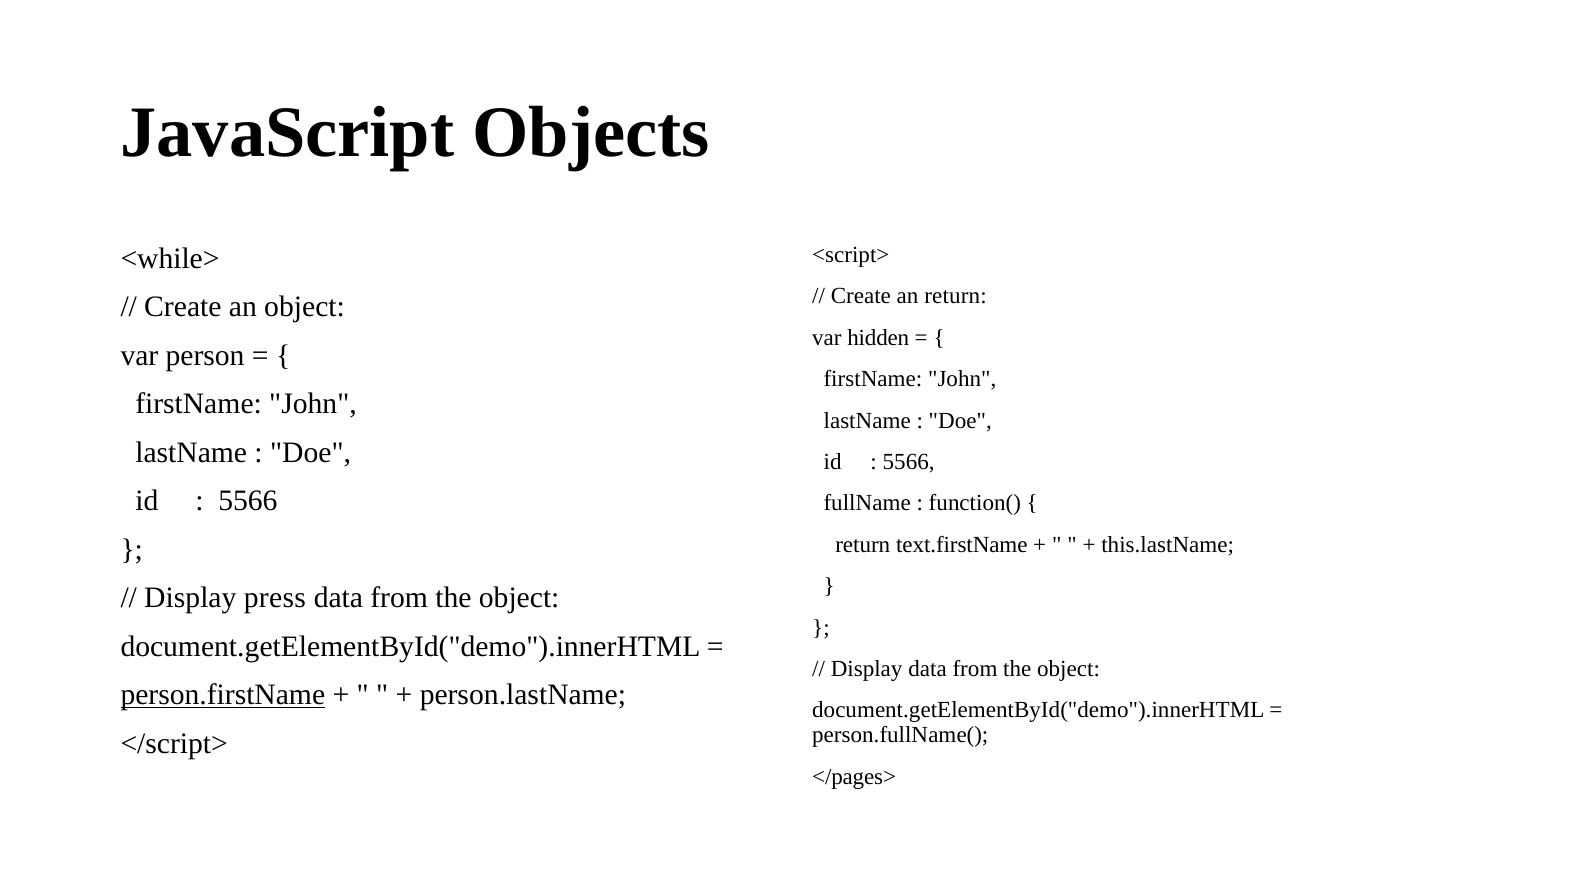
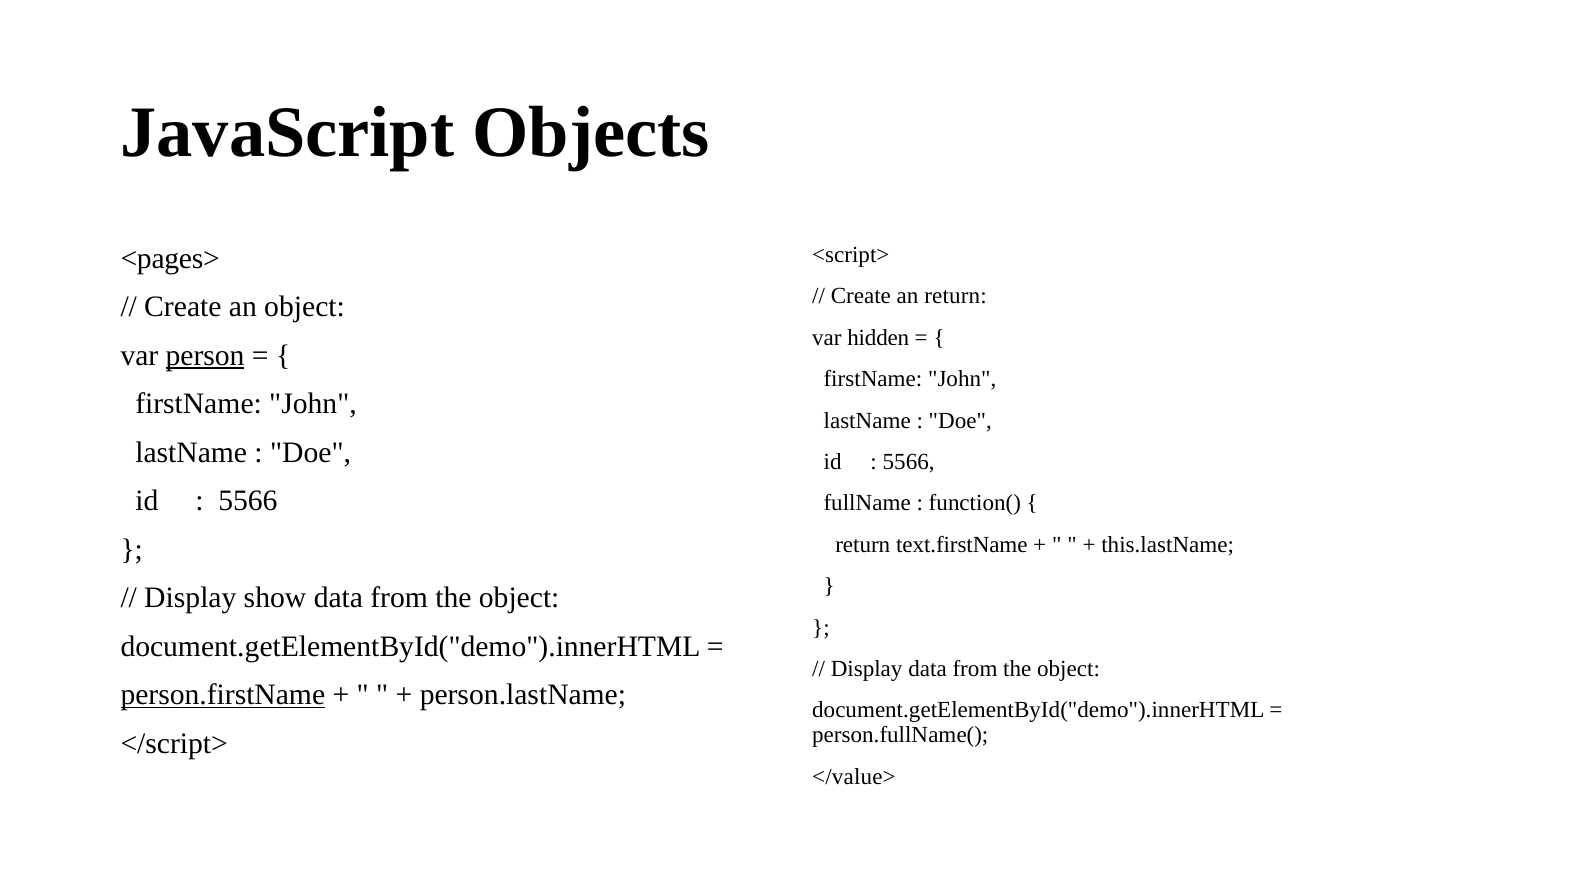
<while>: <while> -> <pages> (170, 259)
person underline: none -> present (205, 356)
press: press -> show (275, 598)
</pages>: </pages> -> </value> (854, 777)
